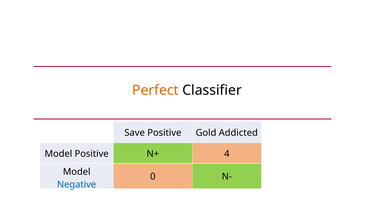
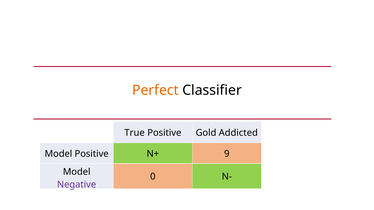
Save: Save -> True (135, 133)
4: 4 -> 9 (227, 154)
Negative colour: blue -> purple (77, 185)
